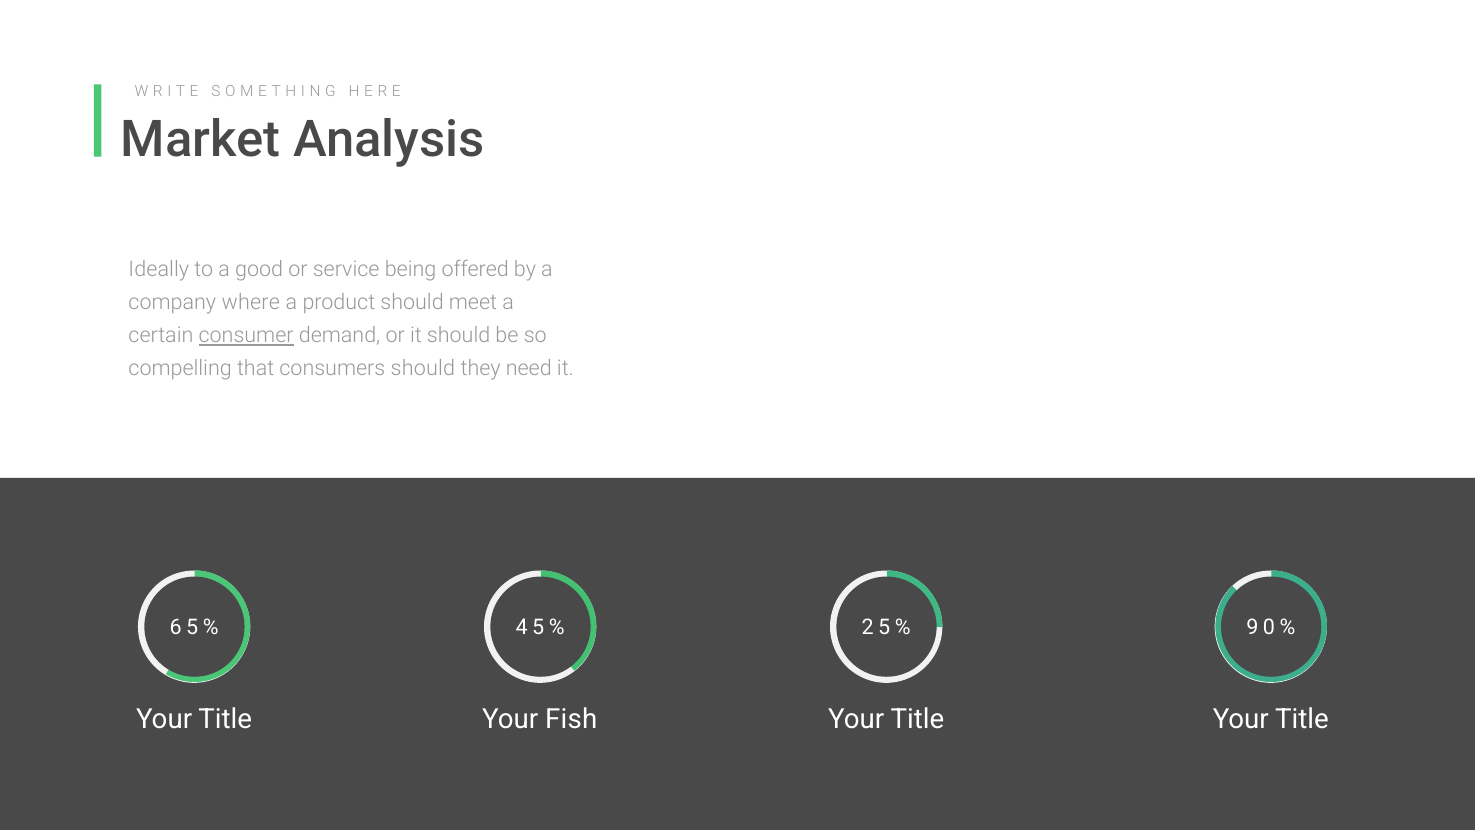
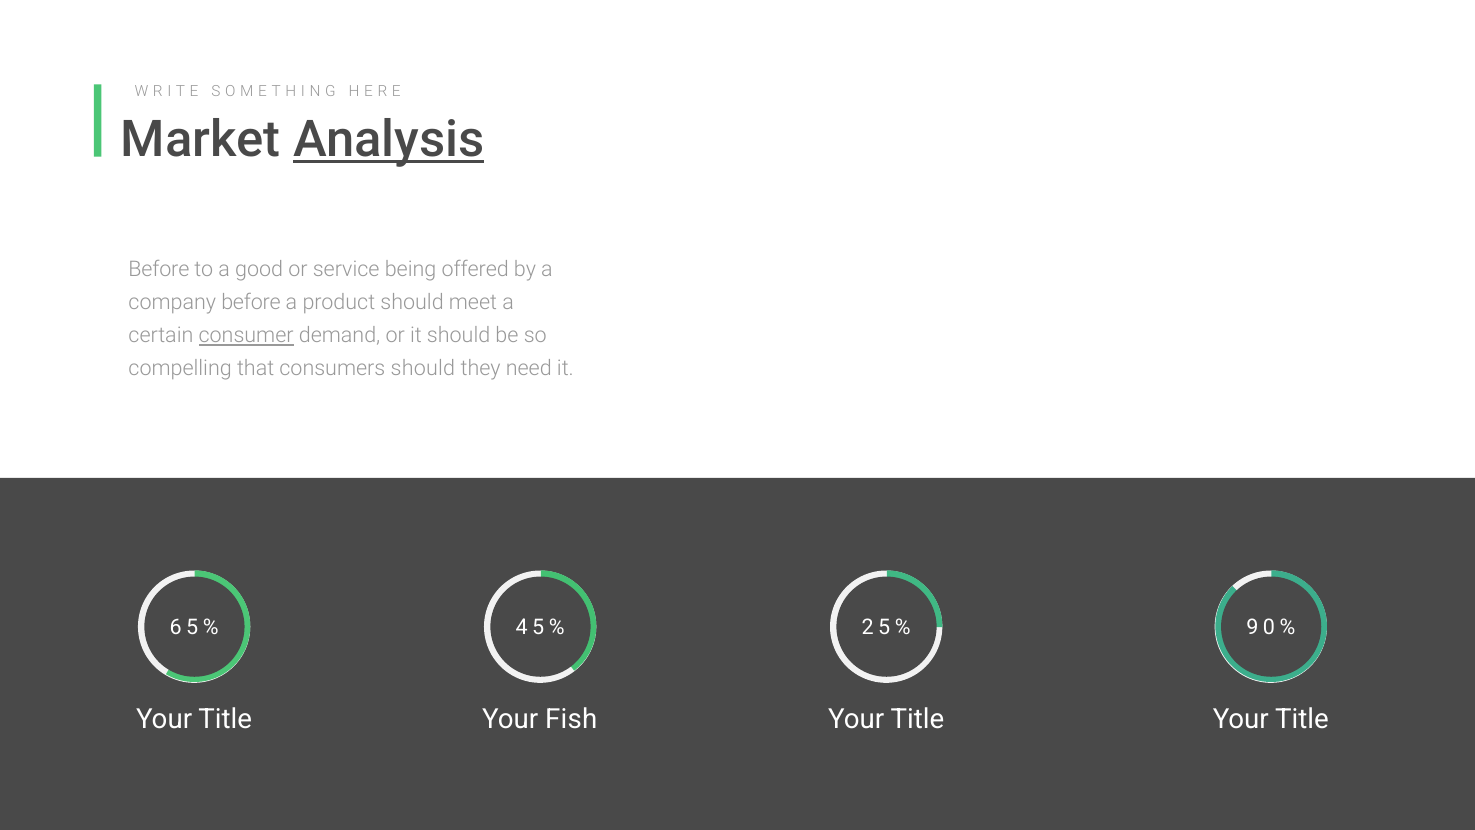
Analysis underline: none -> present (389, 140)
Ideally: Ideally -> Before (159, 270)
company where: where -> before (251, 303)
